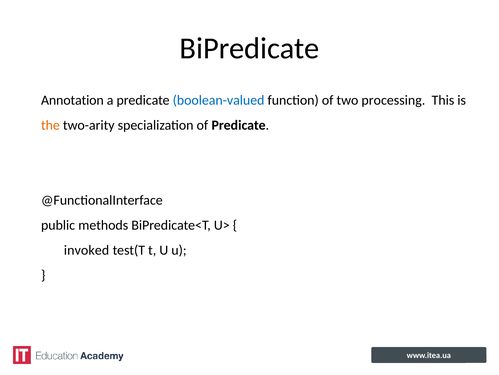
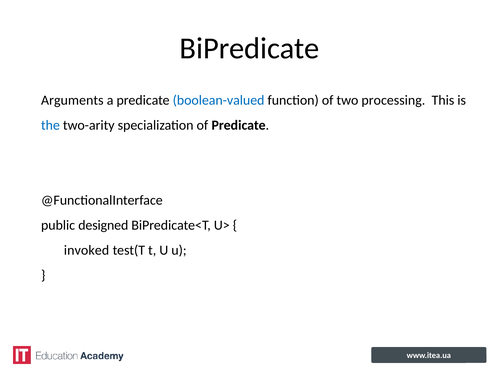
Annotation: Annotation -> Arguments (72, 100)
the colour: orange -> blue (50, 125)
methods: methods -> designed (103, 225)
